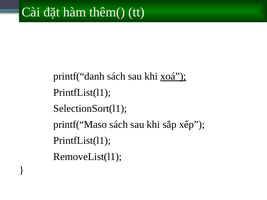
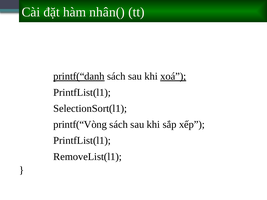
thêm(: thêm( -> nhân( (107, 12)
printf(“danh underline: none -> present (79, 76)
printf(“Maso: printf(“Maso -> printf(“Vòng (80, 125)
